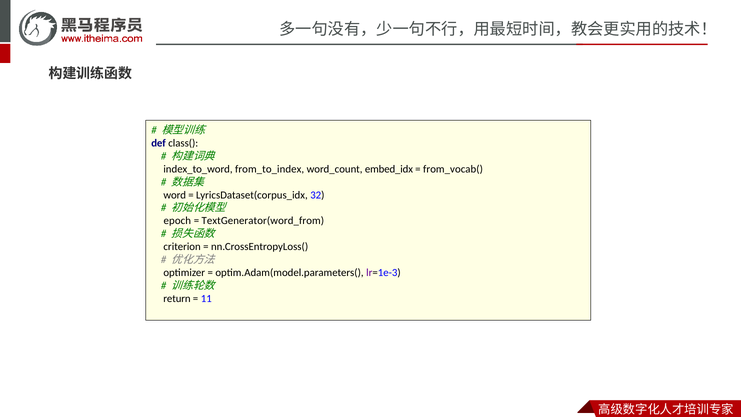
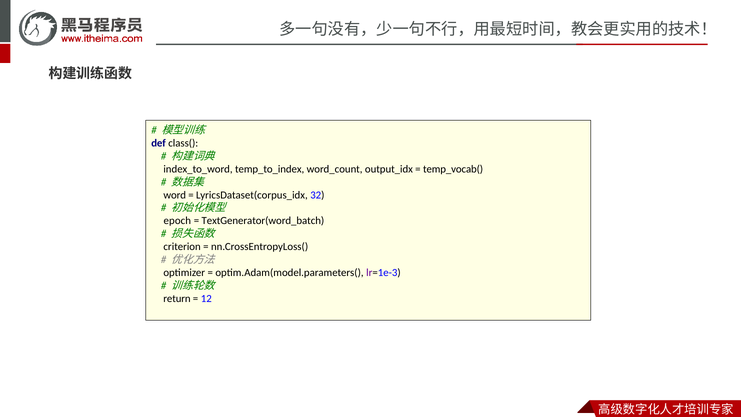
from_to_index: from_to_index -> temp_to_index (270, 169)
embed_idx: embed_idx -> output_idx (389, 169)
from_vocab(: from_vocab( -> temp_vocab( (453, 169)
TextGenerator(word_from: TextGenerator(word_from -> TextGenerator(word_batch (263, 221)
11: 11 -> 12 (206, 299)
